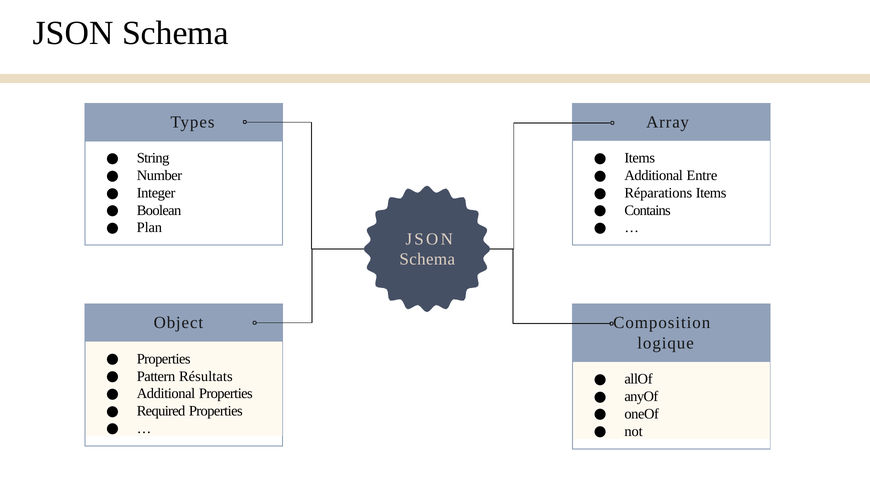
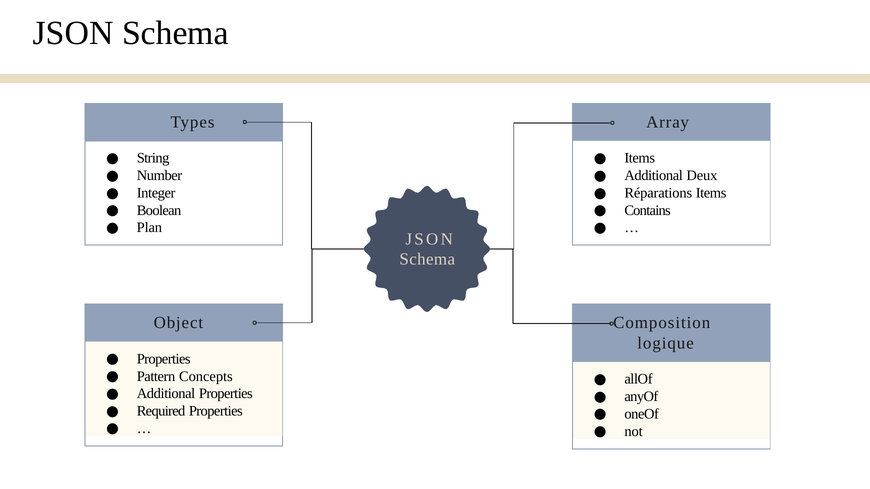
Entre: Entre -> Deux (702, 176)
Résultats: Résultats -> Concepts (206, 377)
